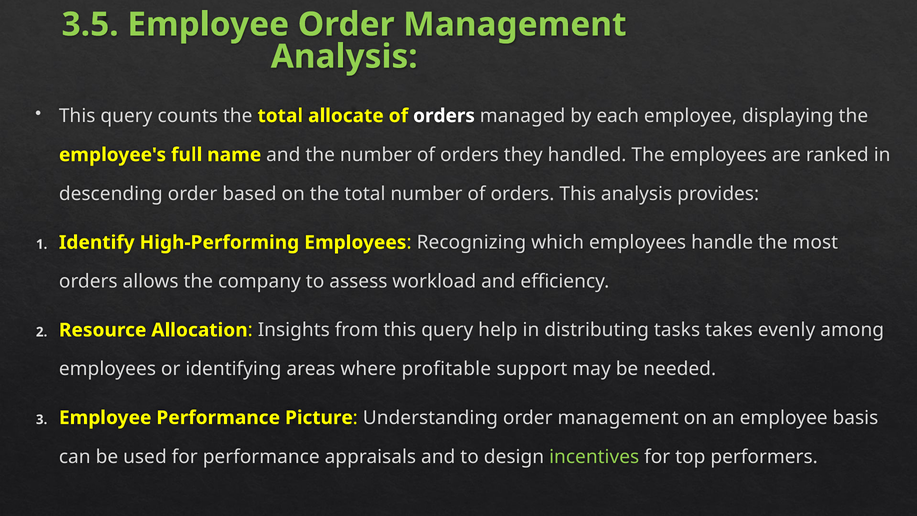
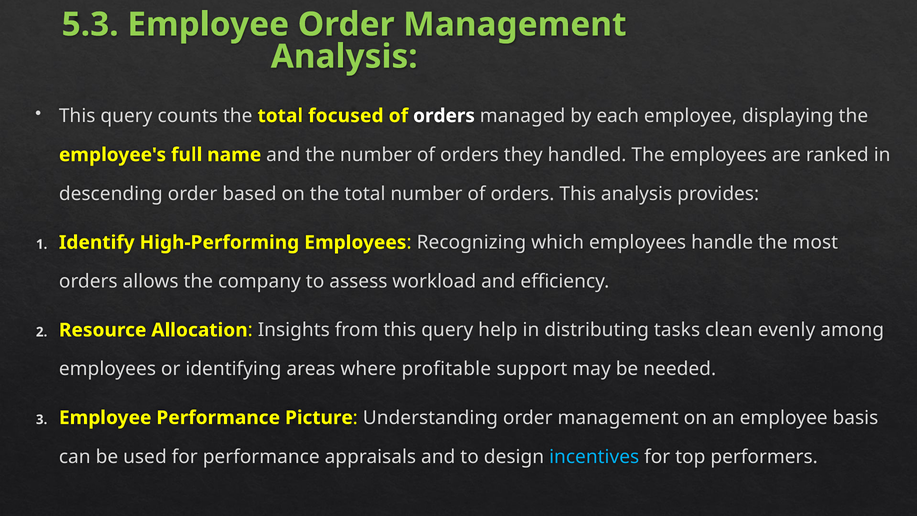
3.5: 3.5 -> 5.3 (90, 24)
allocate: allocate -> focused (346, 116)
takes: takes -> clean (729, 330)
incentives colour: light green -> light blue (594, 457)
